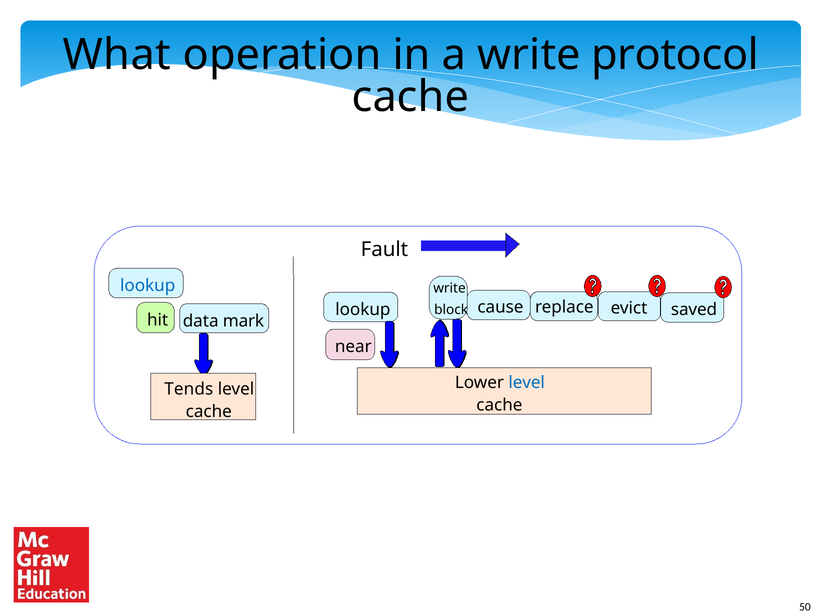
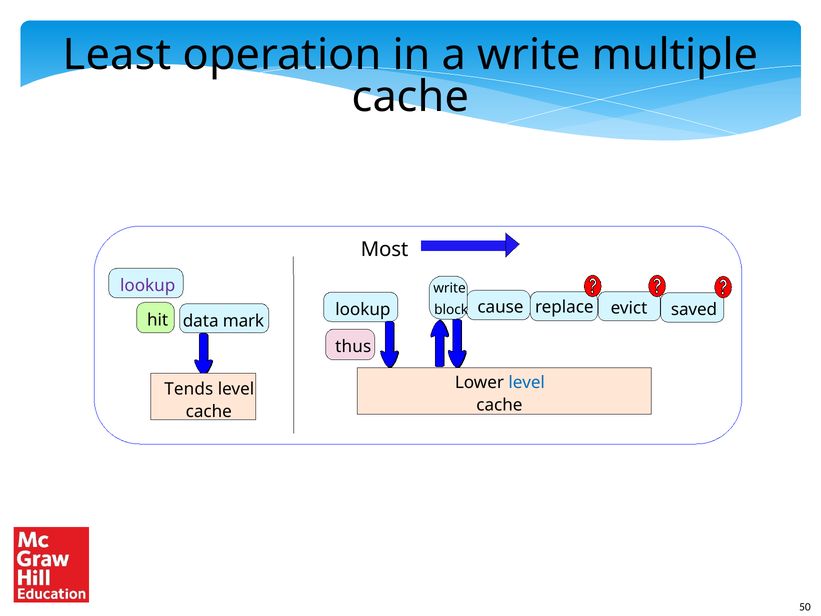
What: What -> Least (117, 55)
protocol: protocol -> multiple (675, 55)
Fault: Fault -> Most (384, 249)
lookup colour: blue -> purple (148, 285)
near: near -> thus (353, 346)
